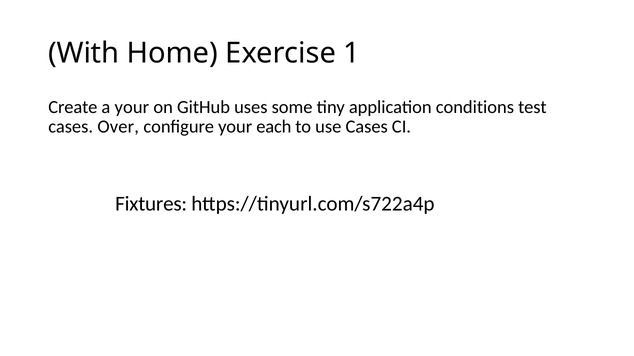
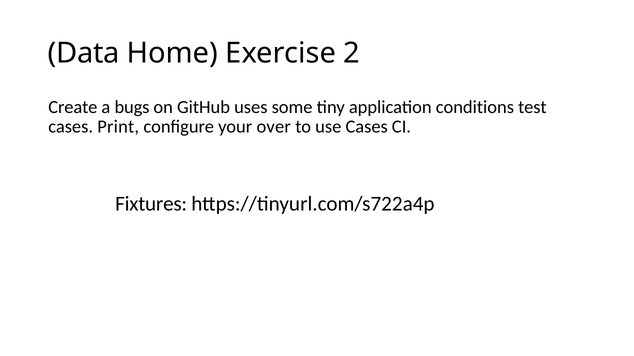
With: With -> Data (84, 53)
1: 1 -> 2 (352, 53)
a your: your -> bugs (132, 107)
Over: Over -> Print (118, 127)
each: each -> over (274, 127)
